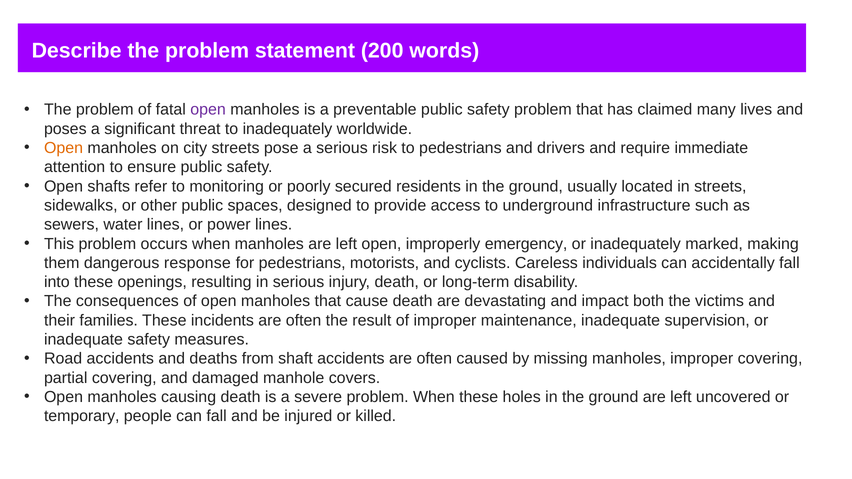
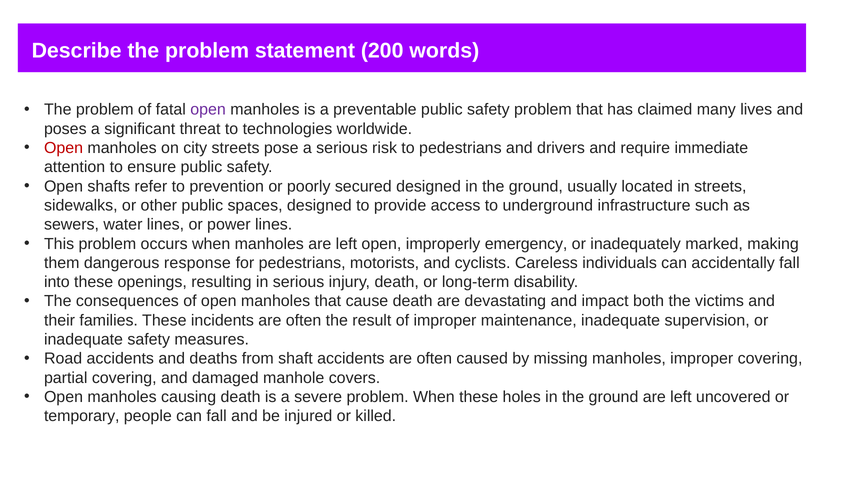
to inadequately: inadequately -> technologies (287, 129)
Open colour: orange -> red (64, 148)
monitoring: monitoring -> prevention (227, 186)
secured residents: residents -> designed (429, 186)
